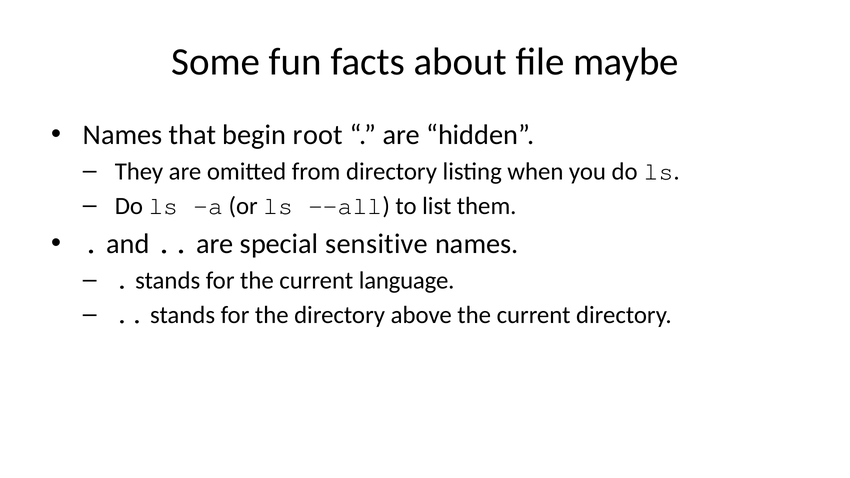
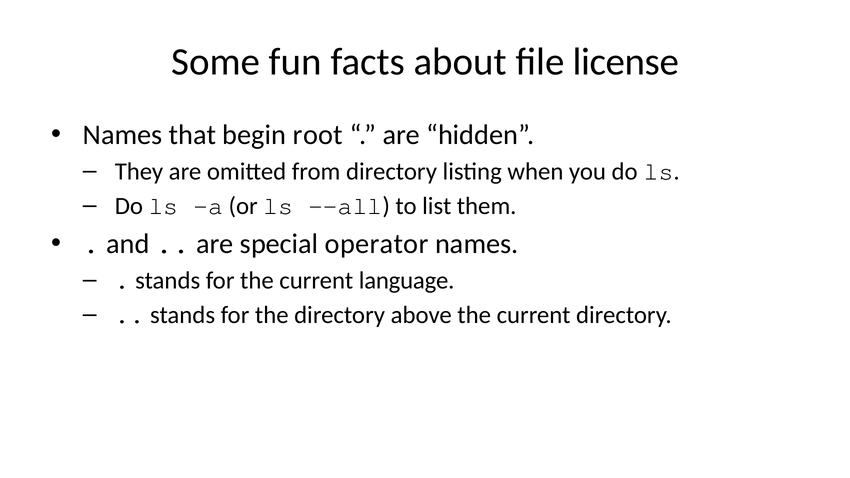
maybe: maybe -> license (626, 62)
sensitive: sensitive -> operator (377, 244)
